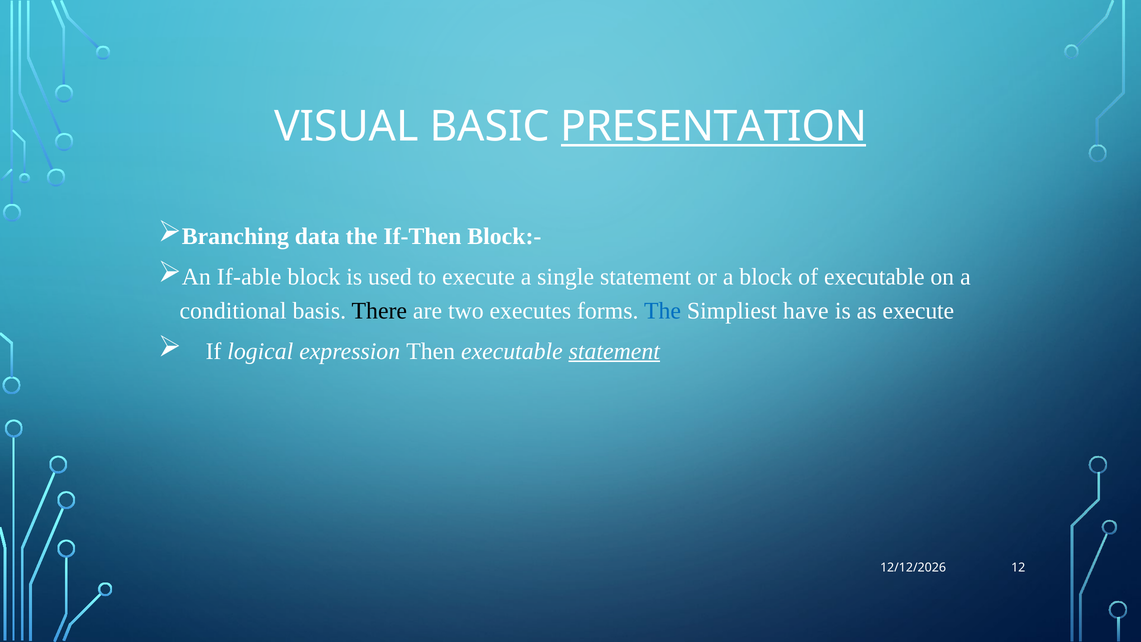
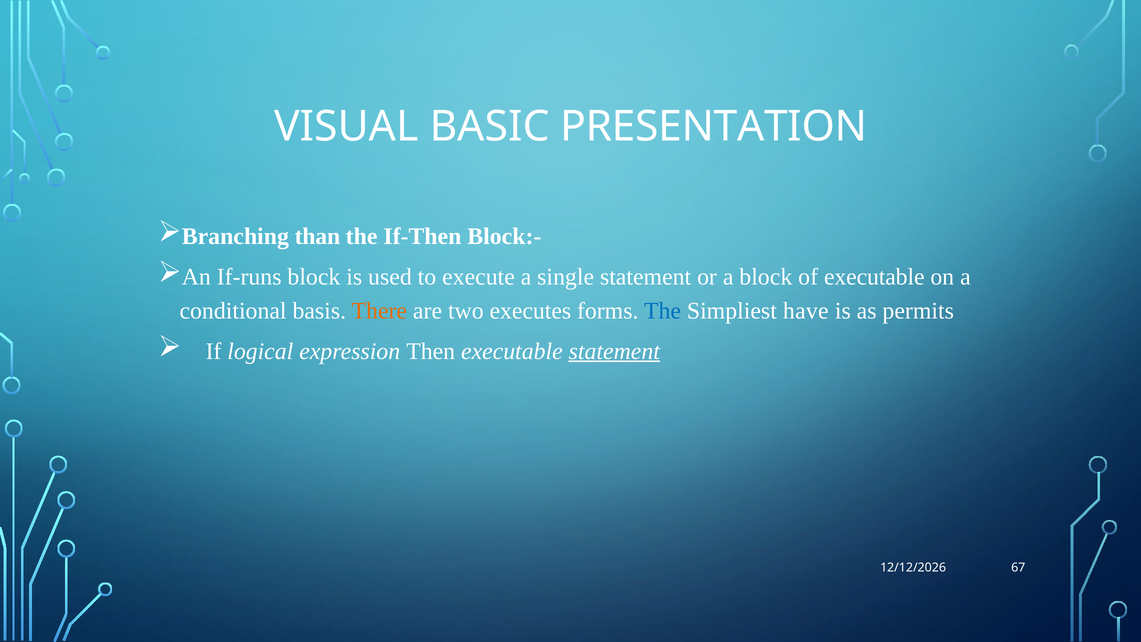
PRESENTATION underline: present -> none (714, 127)
data: data -> than (317, 236)
If-able: If-able -> If-runs (249, 277)
There colour: black -> orange (379, 311)
as execute: execute -> permits (918, 311)
12: 12 -> 67 (1018, 568)
